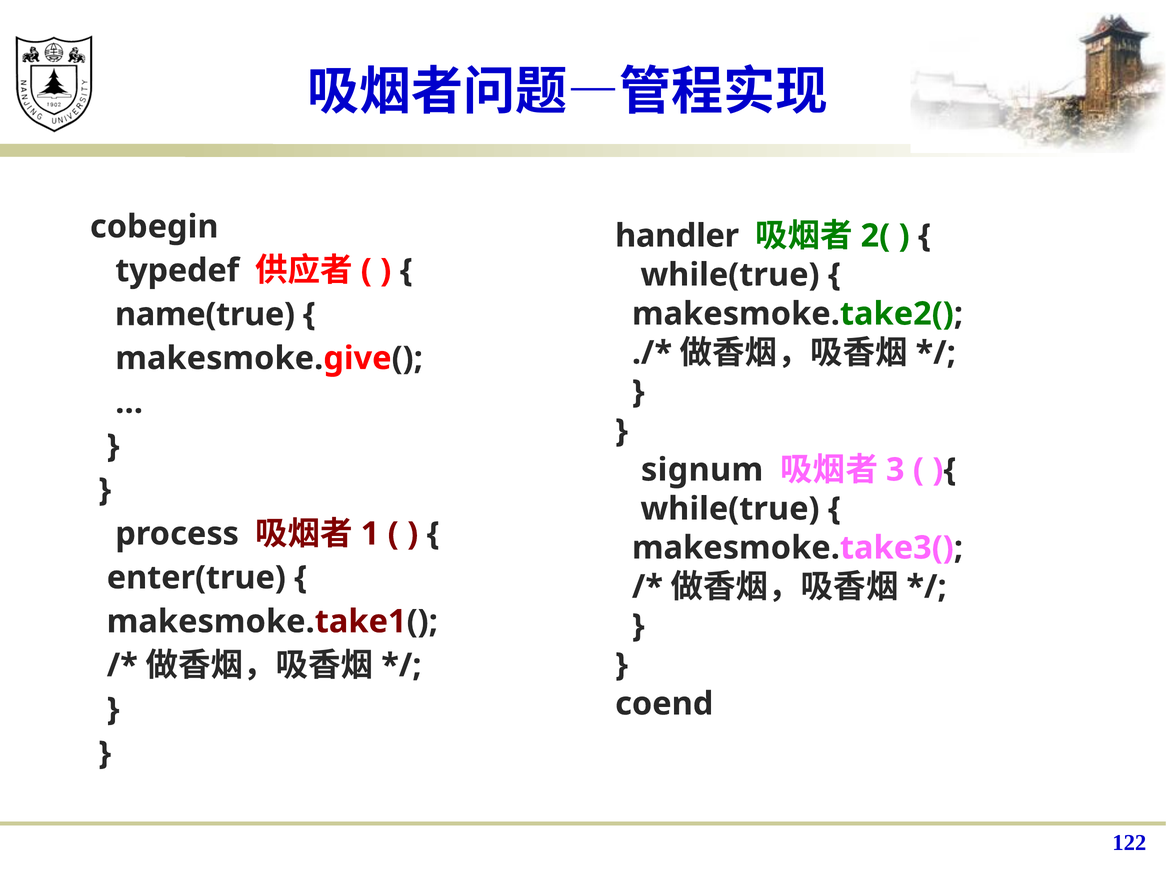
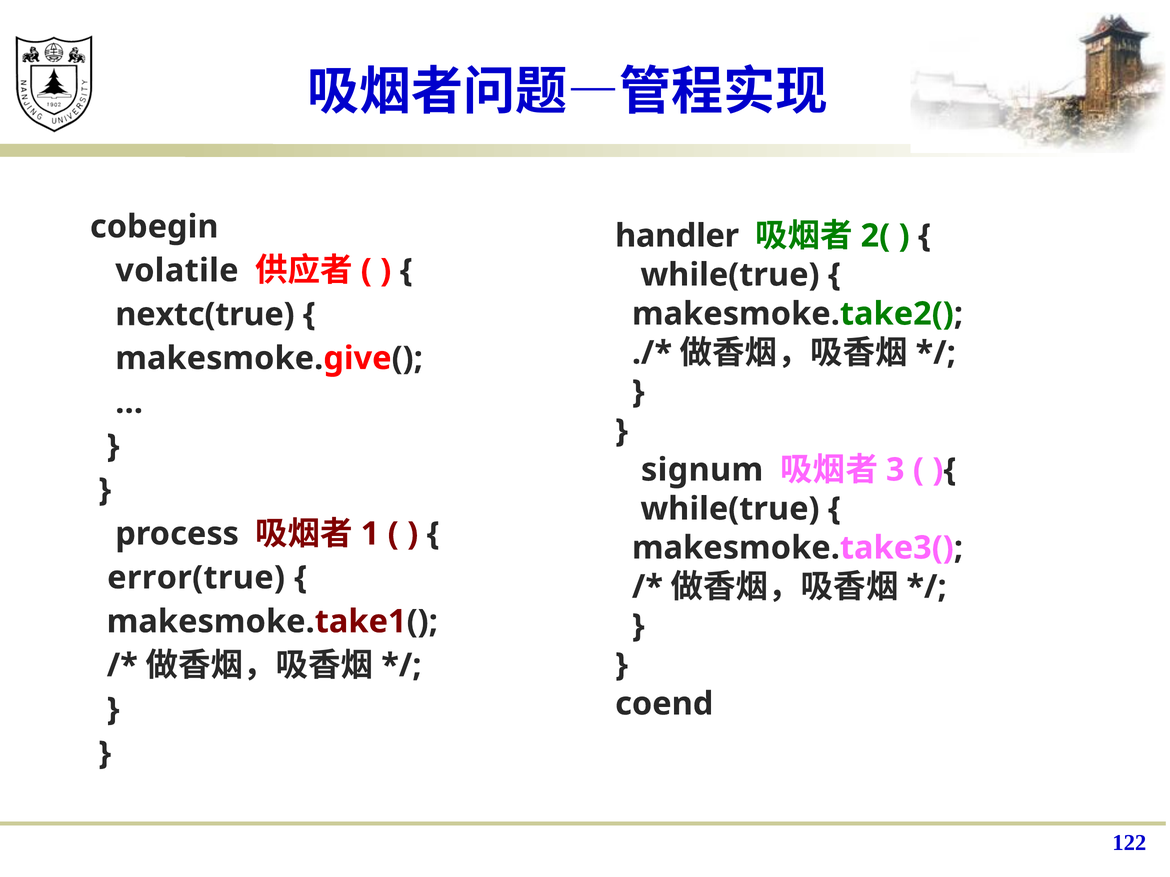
typedef: typedef -> volatile (177, 271)
name(true: name(true -> nextc(true (205, 315)
enter(true: enter(true -> error(true (196, 578)
